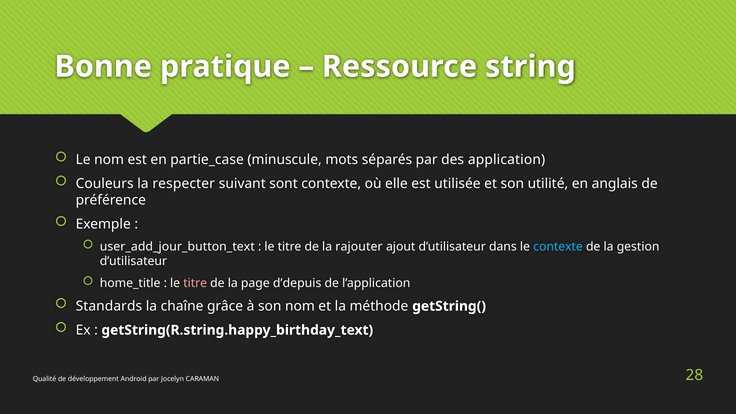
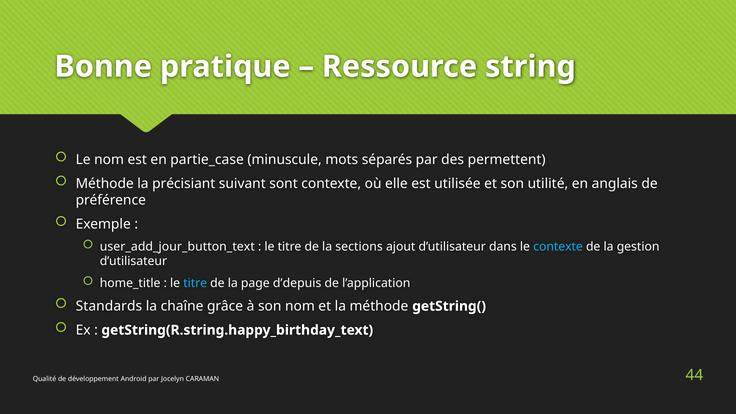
application: application -> permettent (507, 160)
Couleurs: Couleurs -> Méthode (105, 184)
respecter: respecter -> précisiant (184, 184)
rajouter: rajouter -> sections (359, 247)
titre colour: pink -> light blue (195, 283)
28: 28 -> 44 (694, 375)
